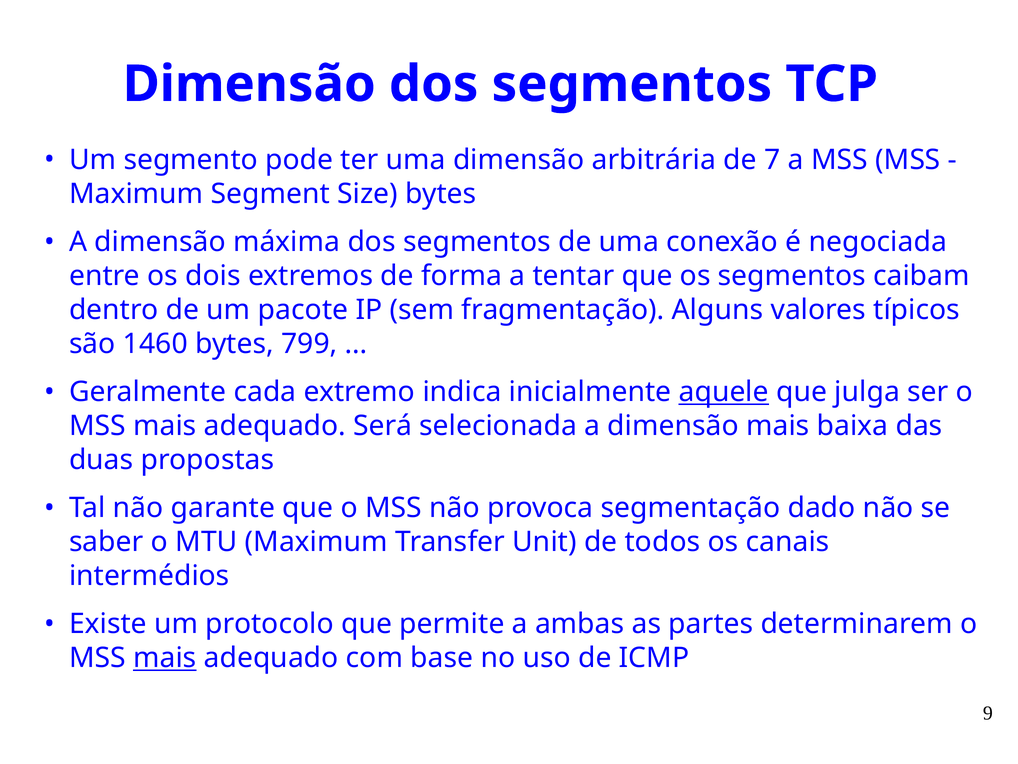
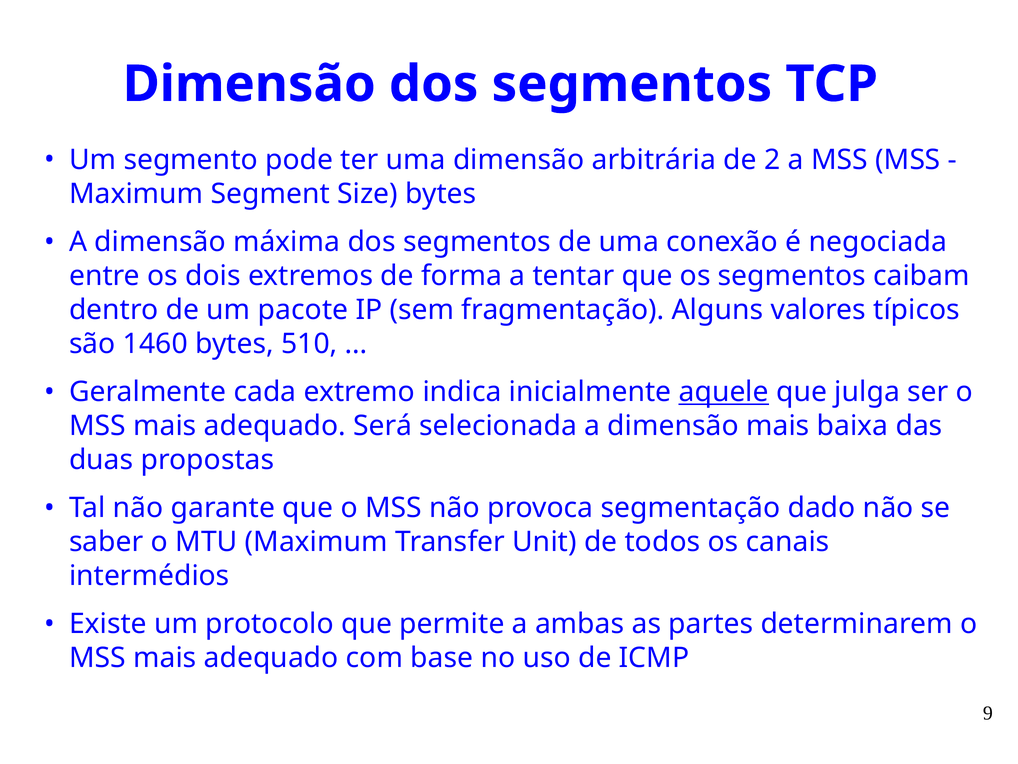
7: 7 -> 2 (772, 160)
799: 799 -> 510 (309, 344)
mais underline: present -> none (165, 658)
